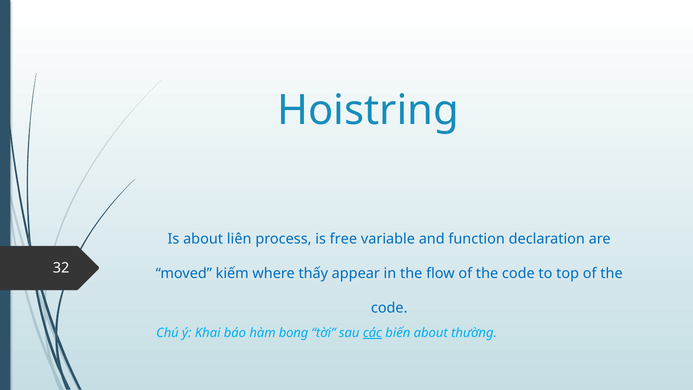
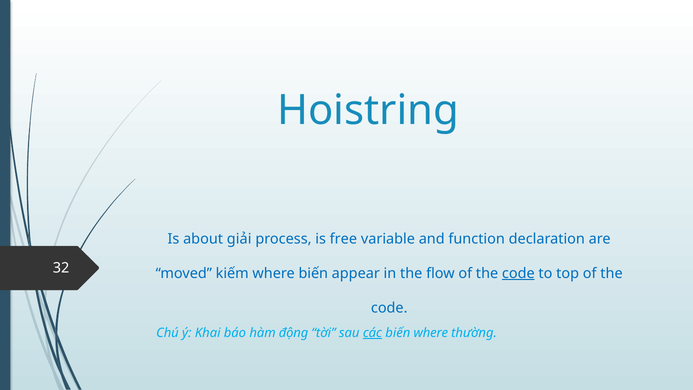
liên: liên -> giải (239, 239)
where thấy: thấy -> biến (313, 273)
code underline: none -> present (518, 273)
bong: bong -> động (294, 333)
biến about: about -> where (431, 333)
